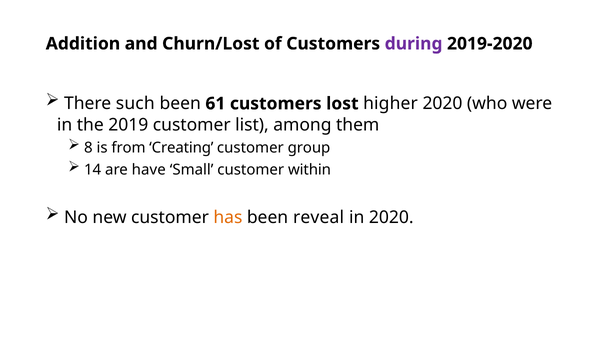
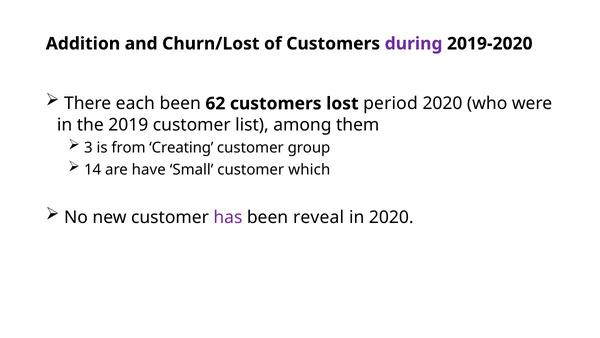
such: such -> each (135, 103)
61: 61 -> 62 (215, 103)
higher: higher -> period (390, 103)
8: 8 -> 3 (88, 148)
within: within -> which (309, 169)
has colour: orange -> purple (228, 217)
